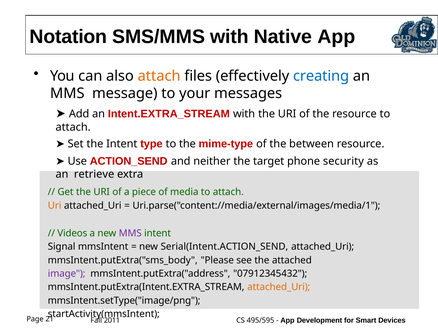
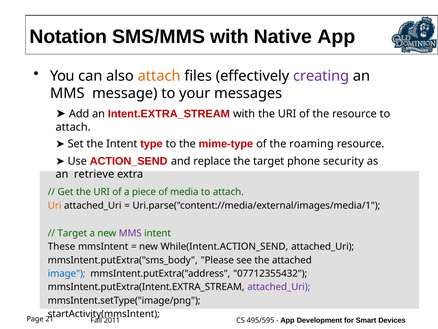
creating colour: blue -> purple (321, 76)
between: between -> roaming (311, 144)
neither: neither -> replace (212, 161)
Videos: Videos -> Target (72, 233)
Signal: Signal -> These (62, 246)
Serial(Intent.ACTION_SEND: Serial(Intent.ACTION_SEND -> While(Intent.ACTION_SEND (224, 246)
image colour: purple -> blue (67, 273)
07912345432: 07912345432 -> 07712355432 (270, 273)
attached_Uri colour: orange -> purple (279, 287)
